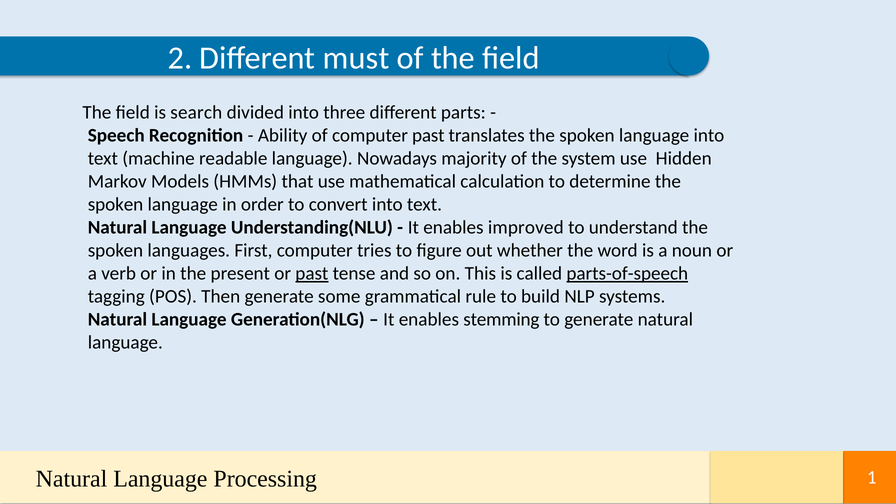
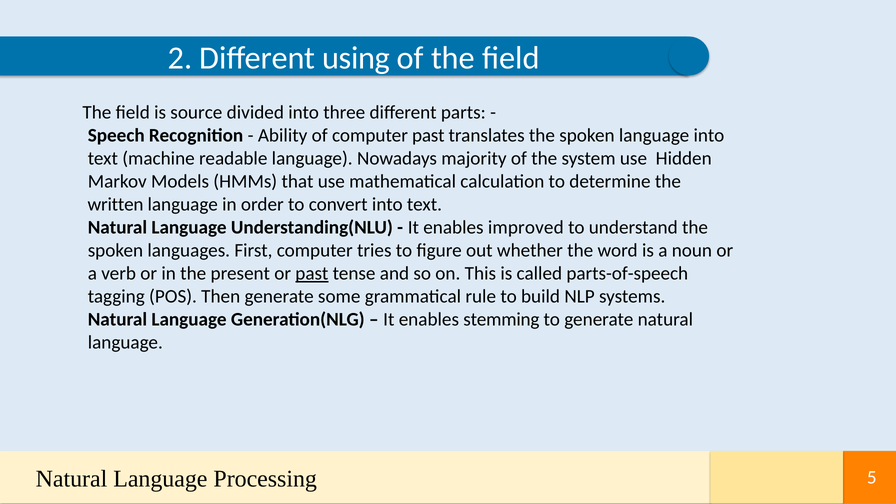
must: must -> using (356, 58)
search: search -> source (196, 113)
spoken: spoken -> written (116, 205)
parts-of-speech underline: present -> none (627, 273)
1: 1 -> 5 (872, 477)
